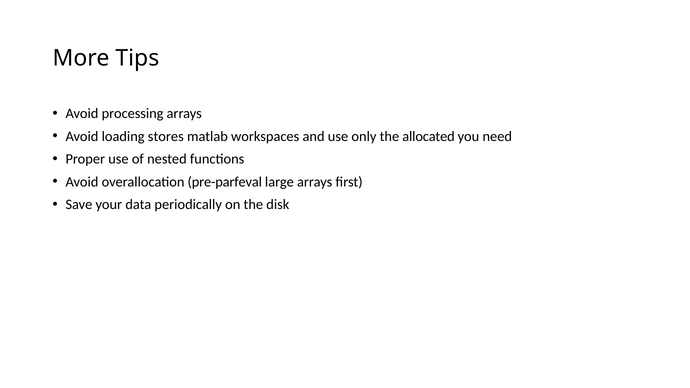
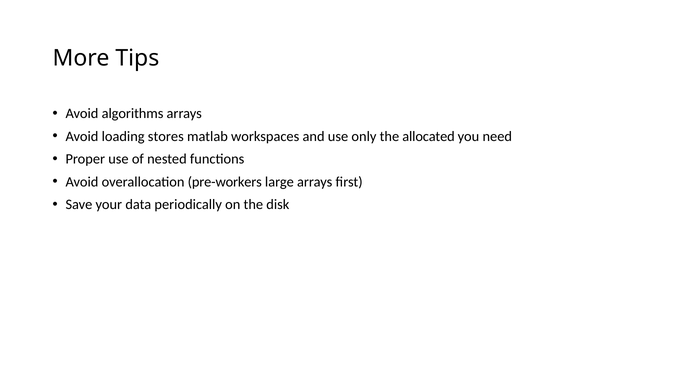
processing: processing -> algorithms (133, 114)
pre-parfeval: pre-parfeval -> pre-workers (225, 182)
